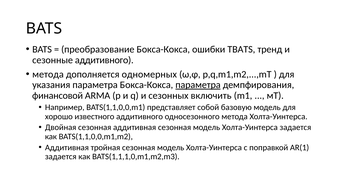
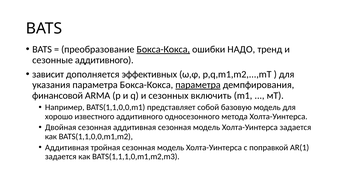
Бокса-Кокса underline: none -> present (163, 49)
TBATS: TBATS -> НАДО (241, 49)
метода: метода -> зависит (48, 74)
одномерных: одномерных -> эффективных (149, 74)
